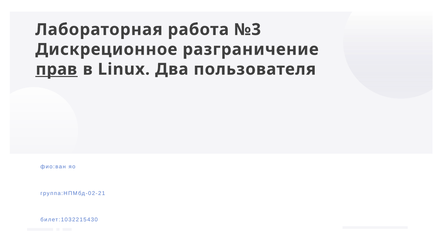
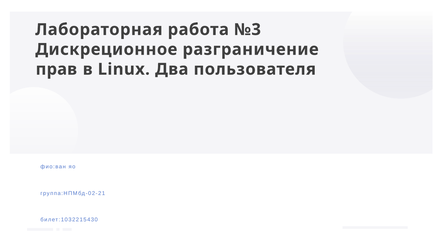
прав underline: present -> none (56, 69)
